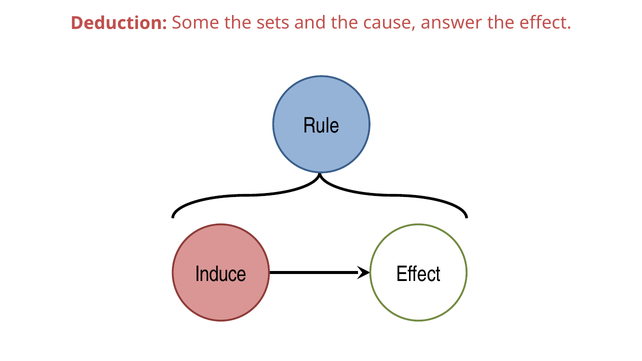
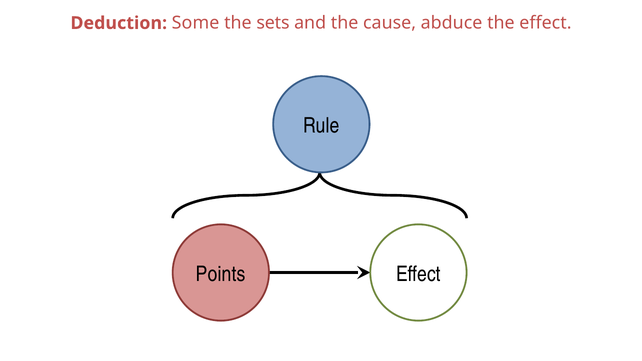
answer: answer -> abduce (452, 23)
Induce: Induce -> Points (221, 274)
